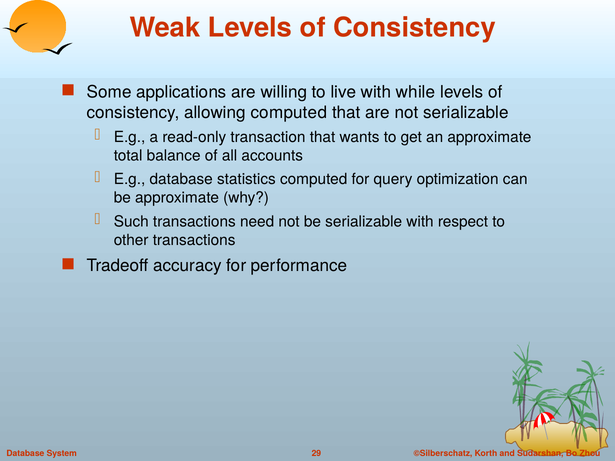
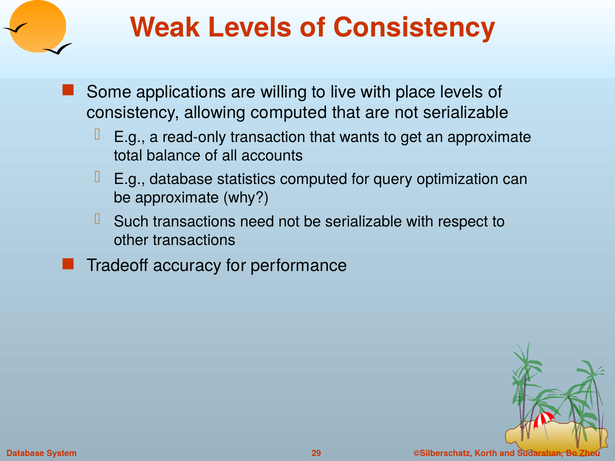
while: while -> place (416, 92)
